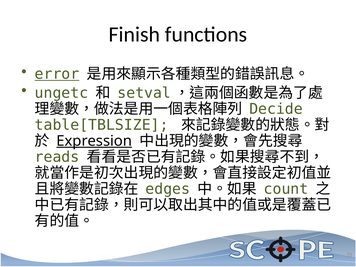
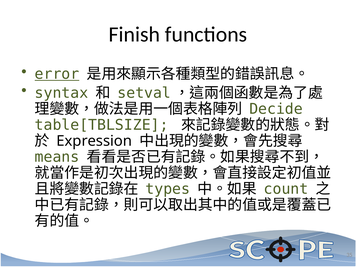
ungetc: ungetc -> syntax (61, 93)
Expression underline: present -> none (94, 141)
reads: reads -> means (57, 157)
edges: edges -> types (168, 189)
